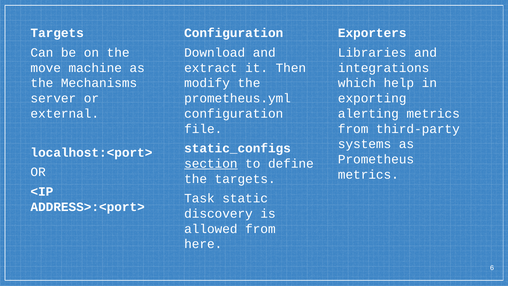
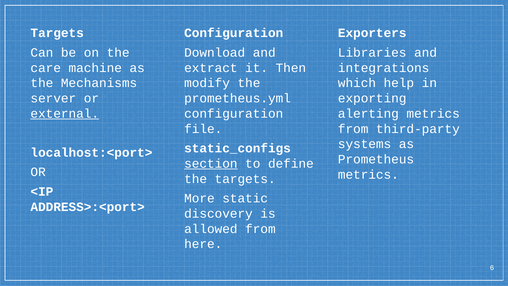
move: move -> care (46, 68)
external underline: none -> present (65, 114)
Task: Task -> More (199, 198)
